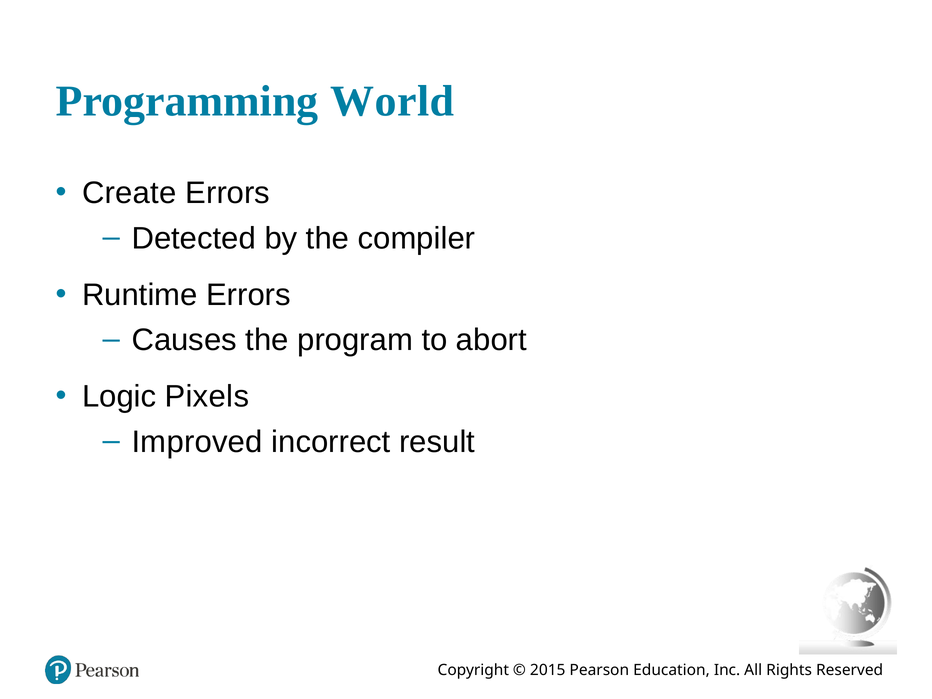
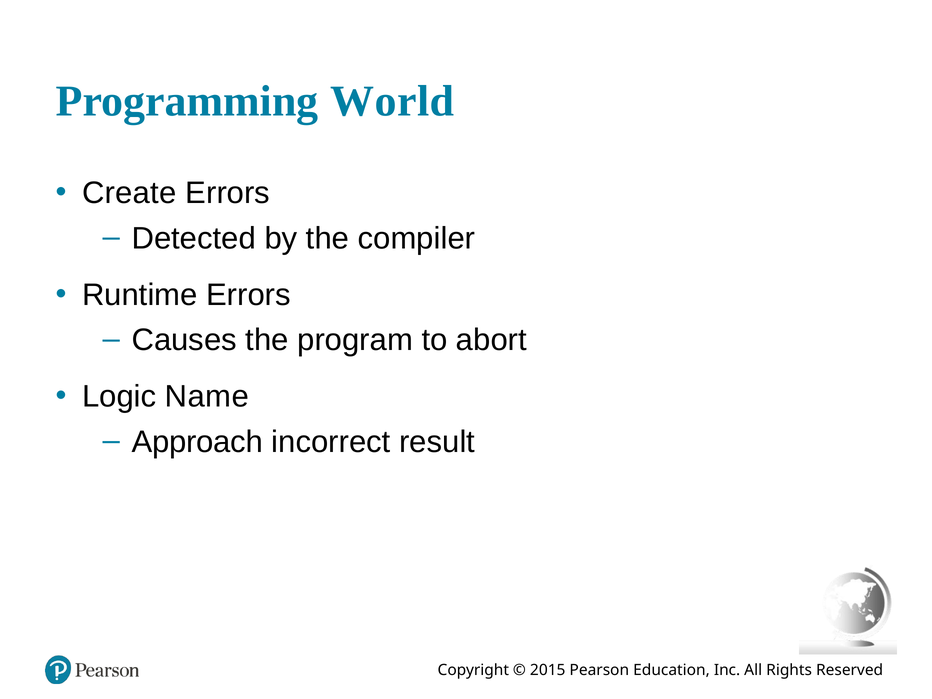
Pixels: Pixels -> Name (207, 397)
Improved: Improved -> Approach (197, 442)
